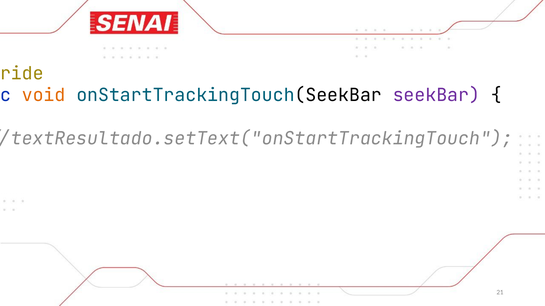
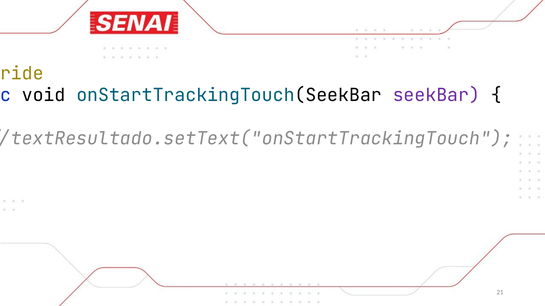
void colour: orange -> black (44, 95)
